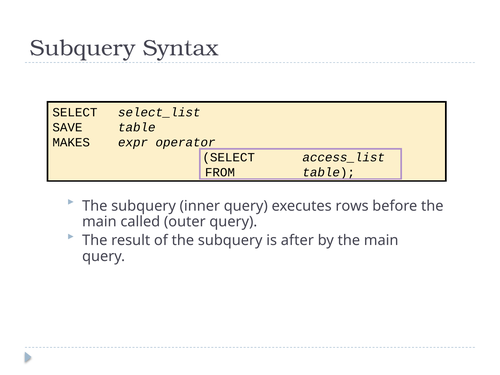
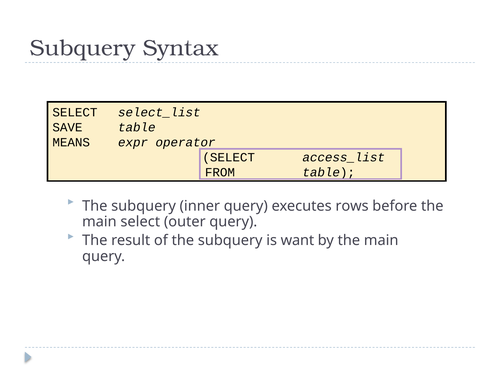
MAKES: MAKES -> MEANS (71, 142)
main called: called -> select (140, 222)
after: after -> want (297, 240)
